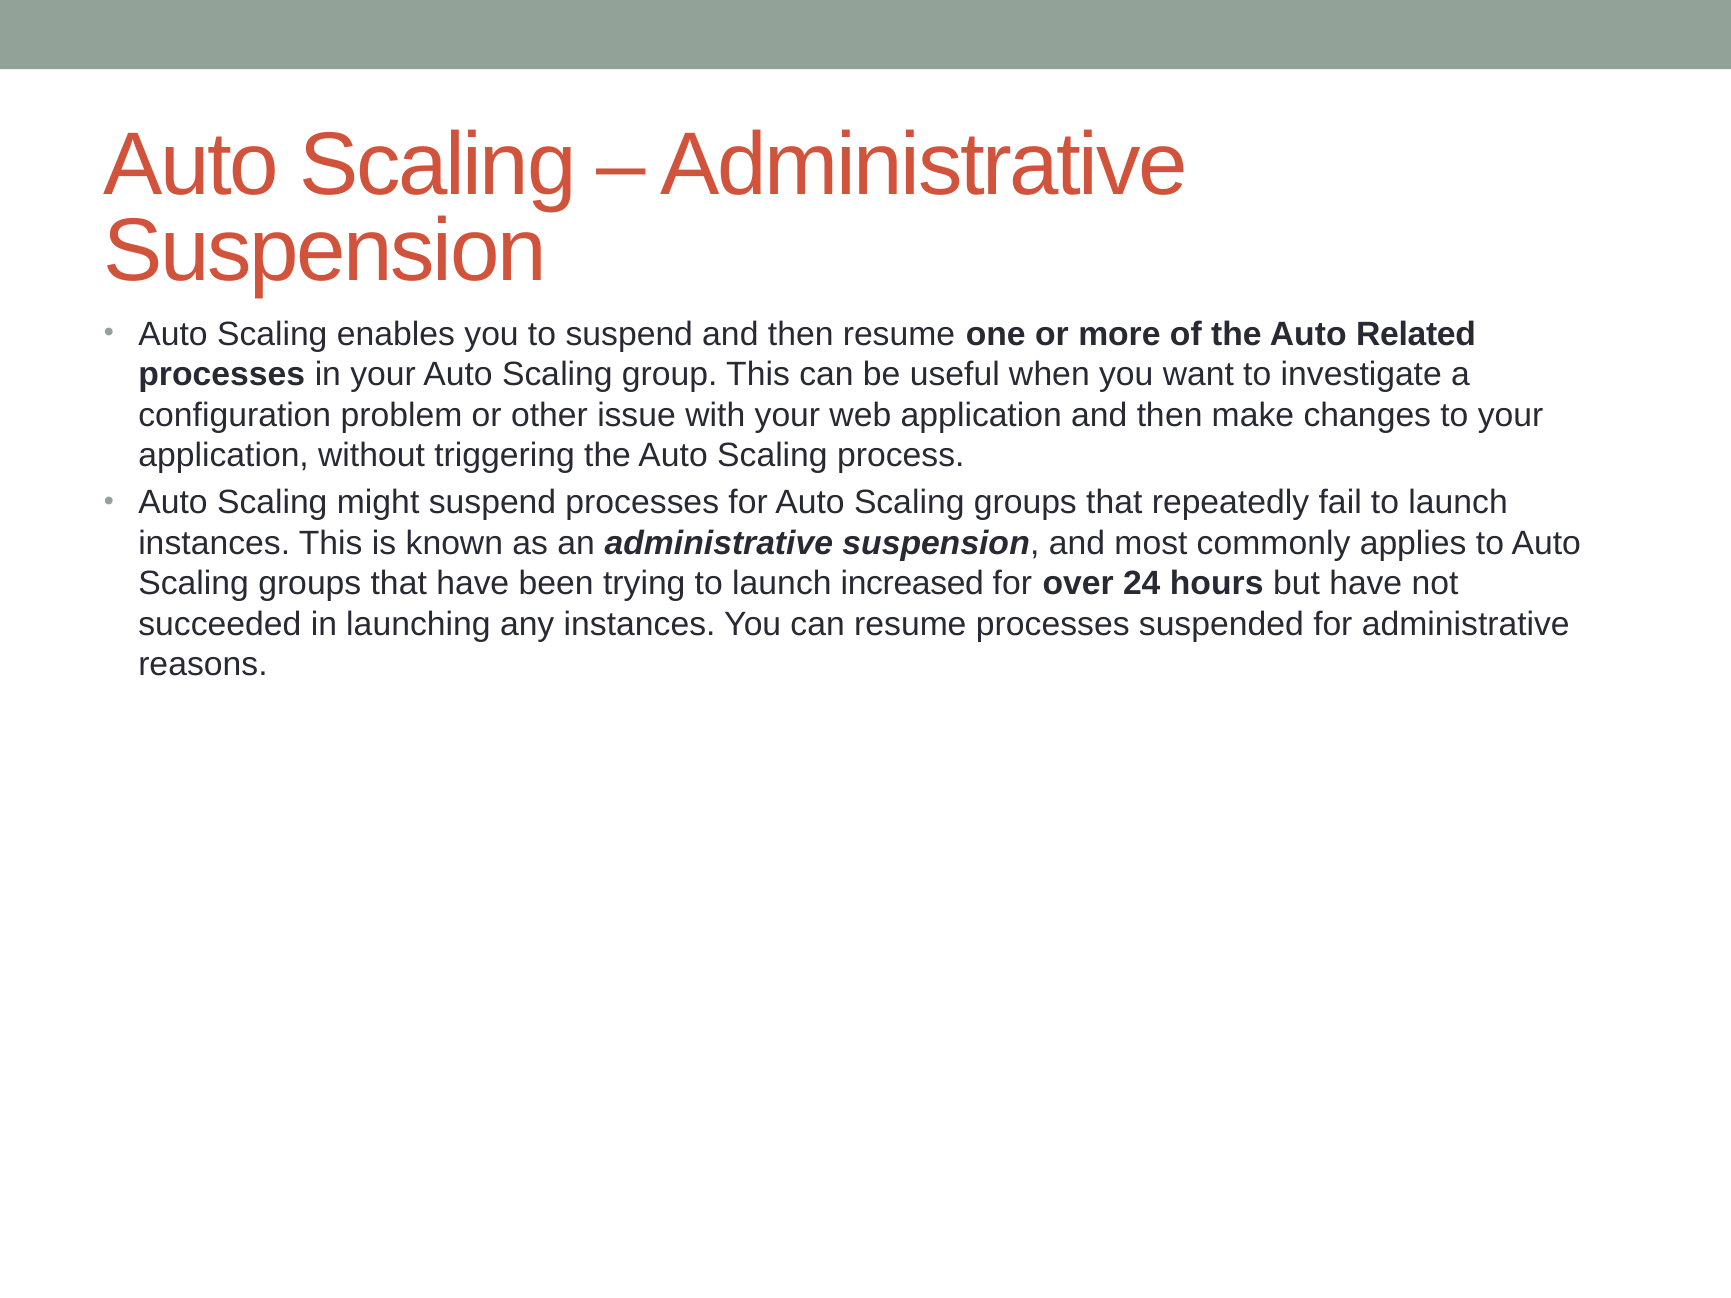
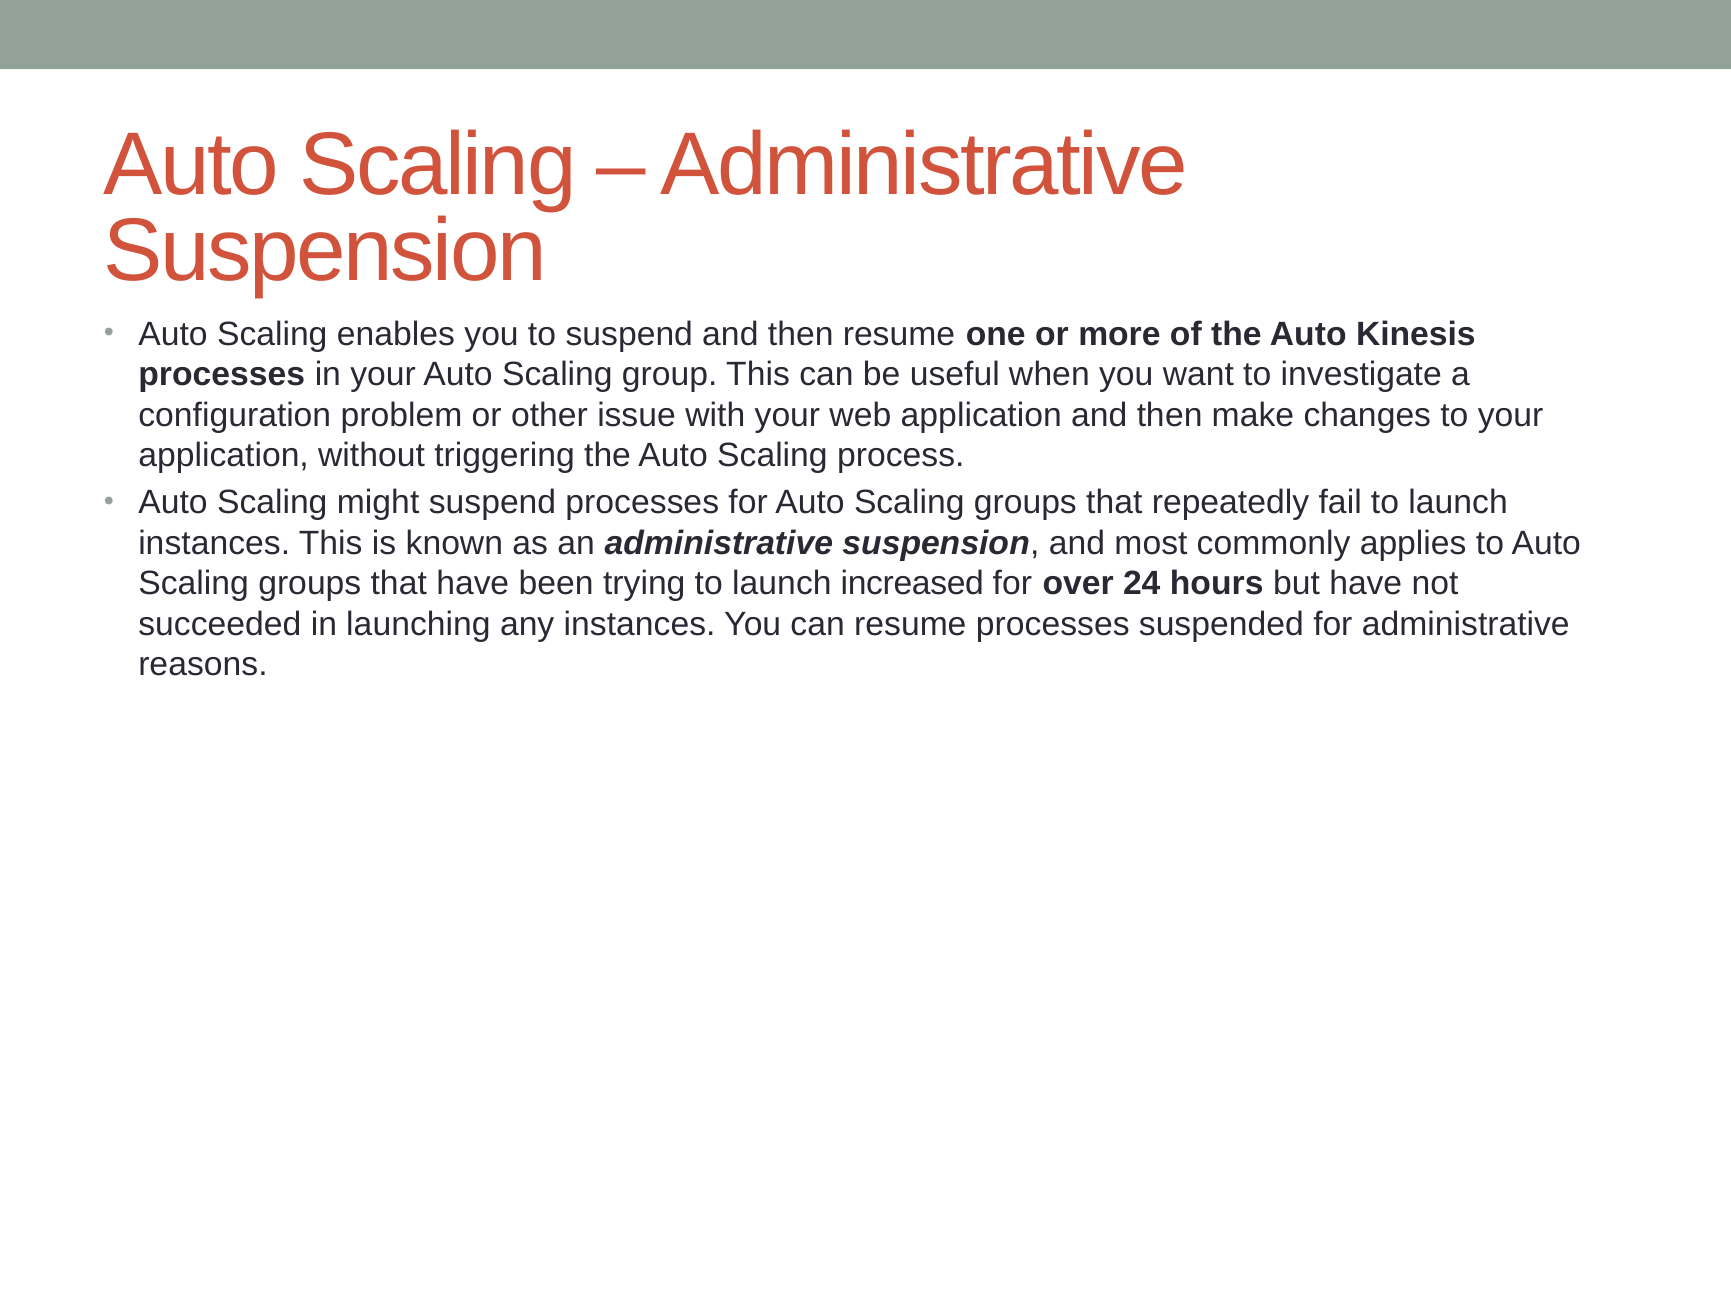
Related: Related -> Kinesis (1416, 334)
